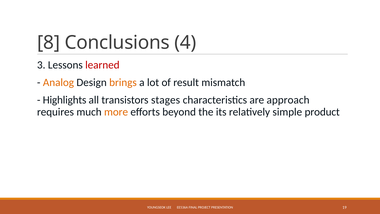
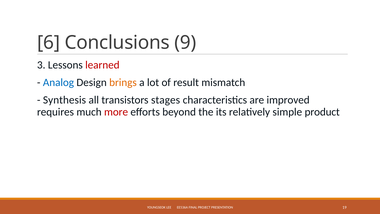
8: 8 -> 6 (49, 43)
4: 4 -> 9 (185, 43)
Analog colour: orange -> blue (58, 82)
Highlights: Highlights -> Synthesis (64, 100)
approach: approach -> improved (288, 100)
more colour: orange -> red (116, 112)
